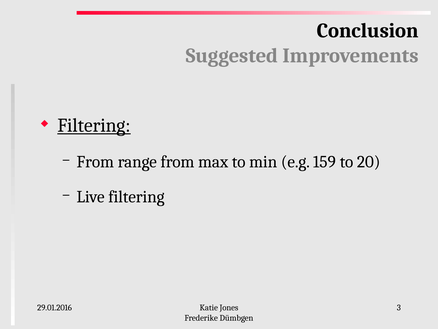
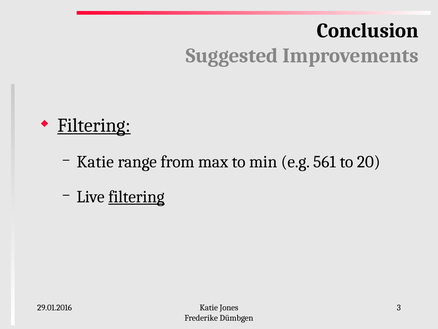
From: From -> Katie (95, 162)
159: 159 -> 561 (324, 162)
filtering underline: none -> present (136, 197)
